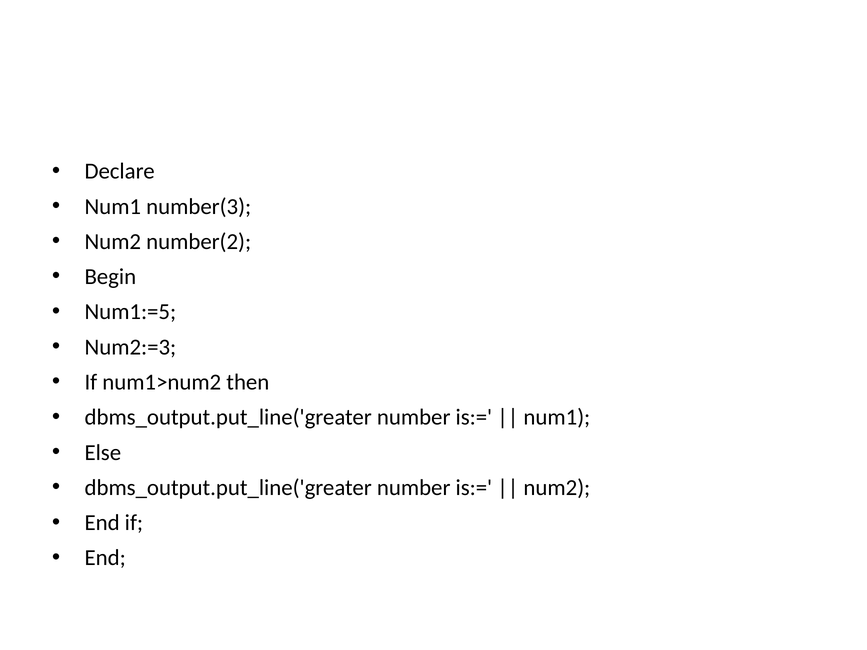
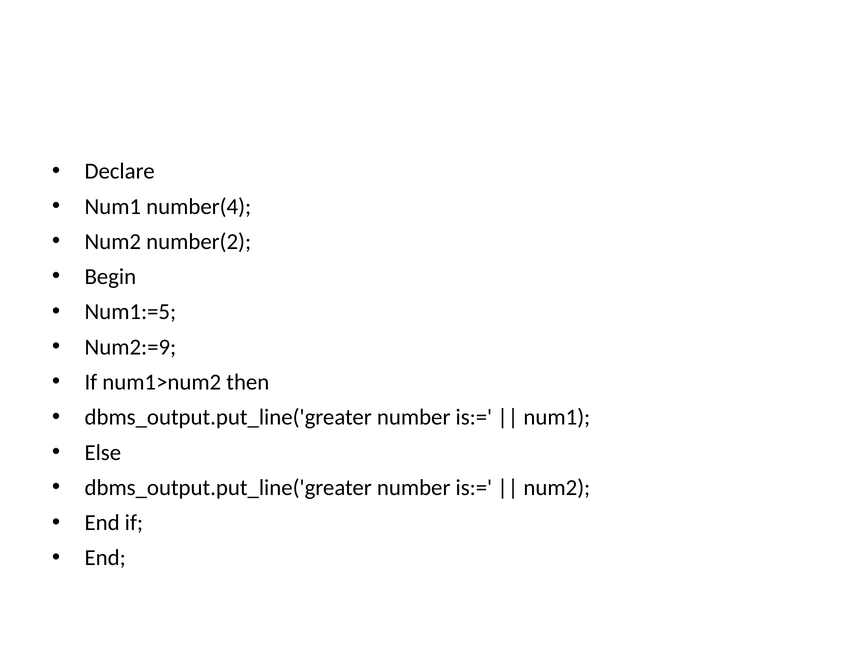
number(3: number(3 -> number(4 (199, 207)
Num2:=3: Num2:=3 -> Num2:=9 (130, 347)
